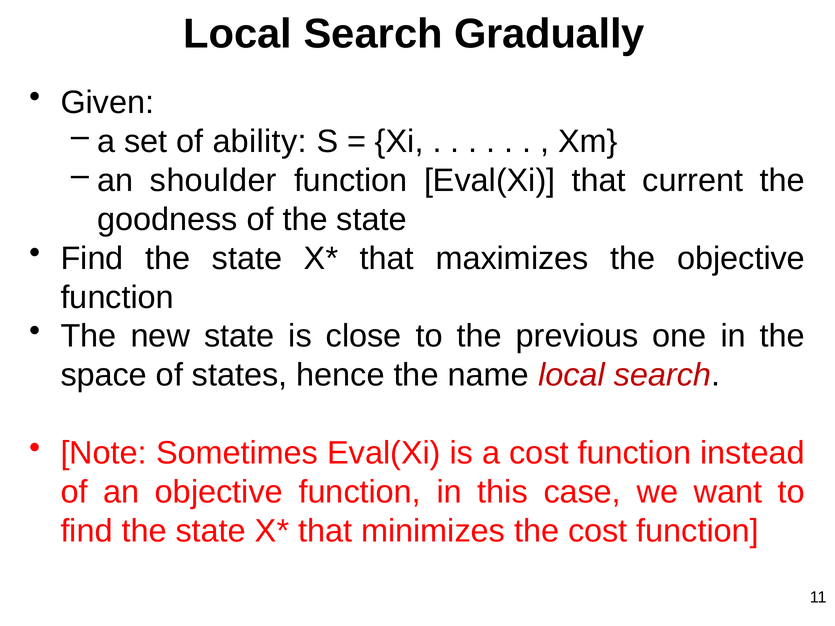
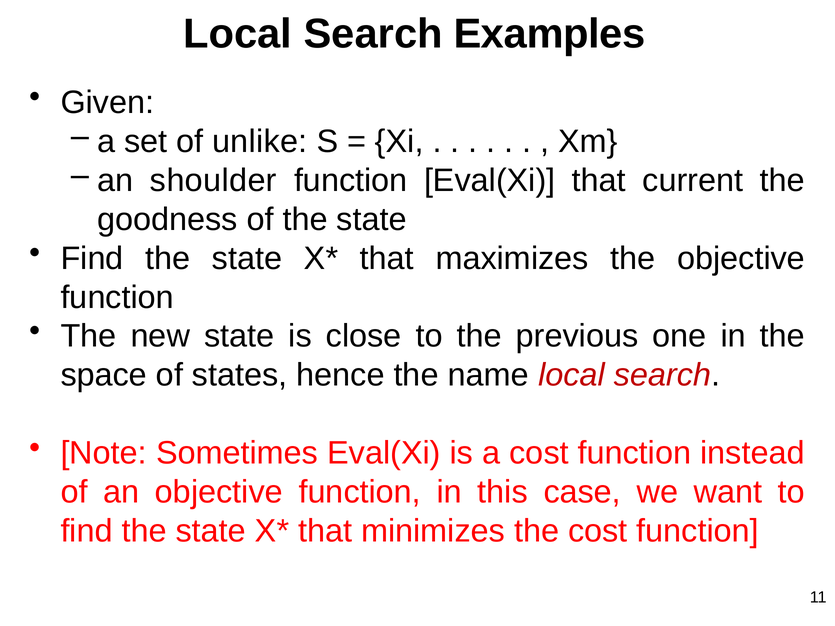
Gradually: Gradually -> Examples (549, 34)
ability: ability -> unlike (260, 141)
